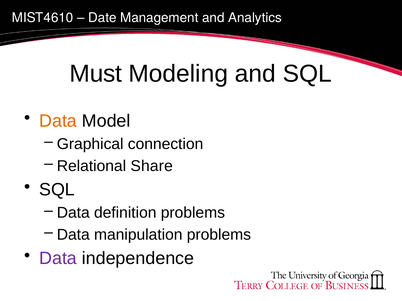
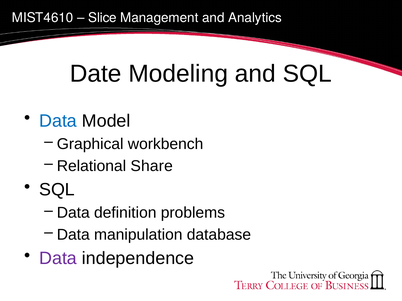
Date: Date -> Slice (102, 18)
Must: Must -> Date (96, 74)
Data colour: orange -> blue (58, 121)
connection: connection -> workbench (166, 144)
manipulation problems: problems -> database (219, 235)
